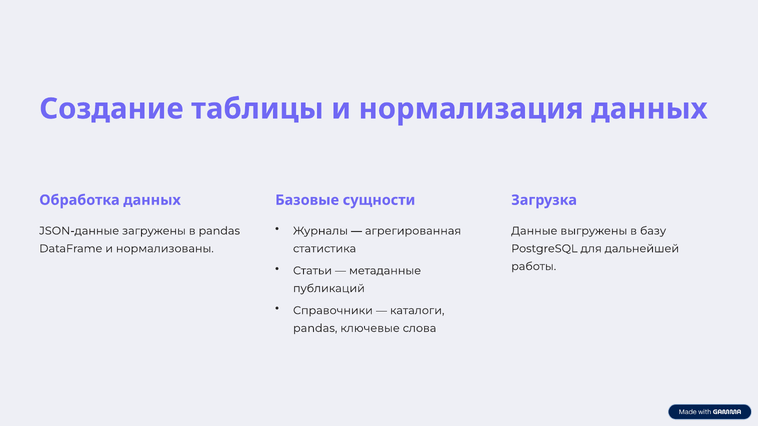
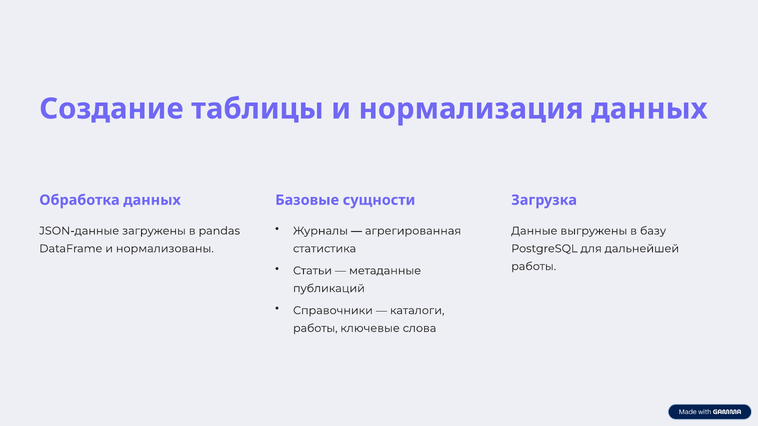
pandas: pandas -> работы (315, 328)
